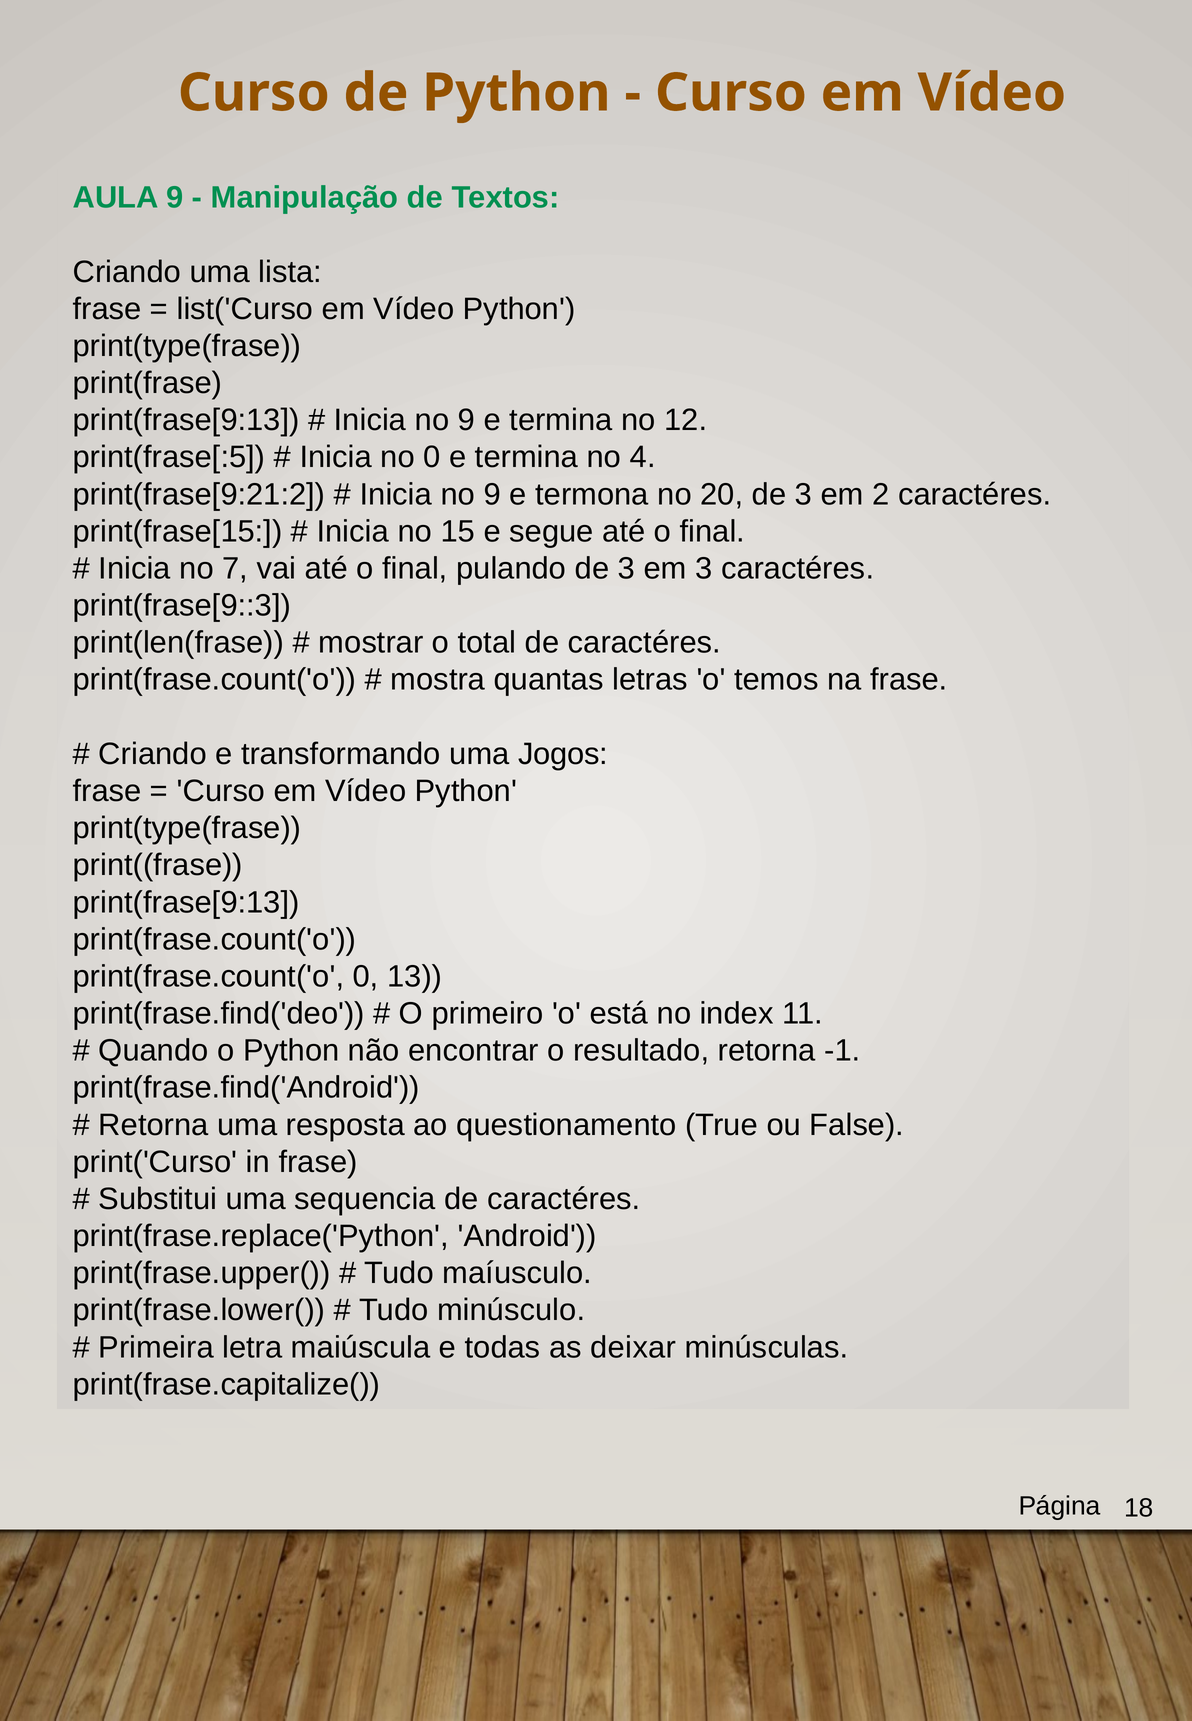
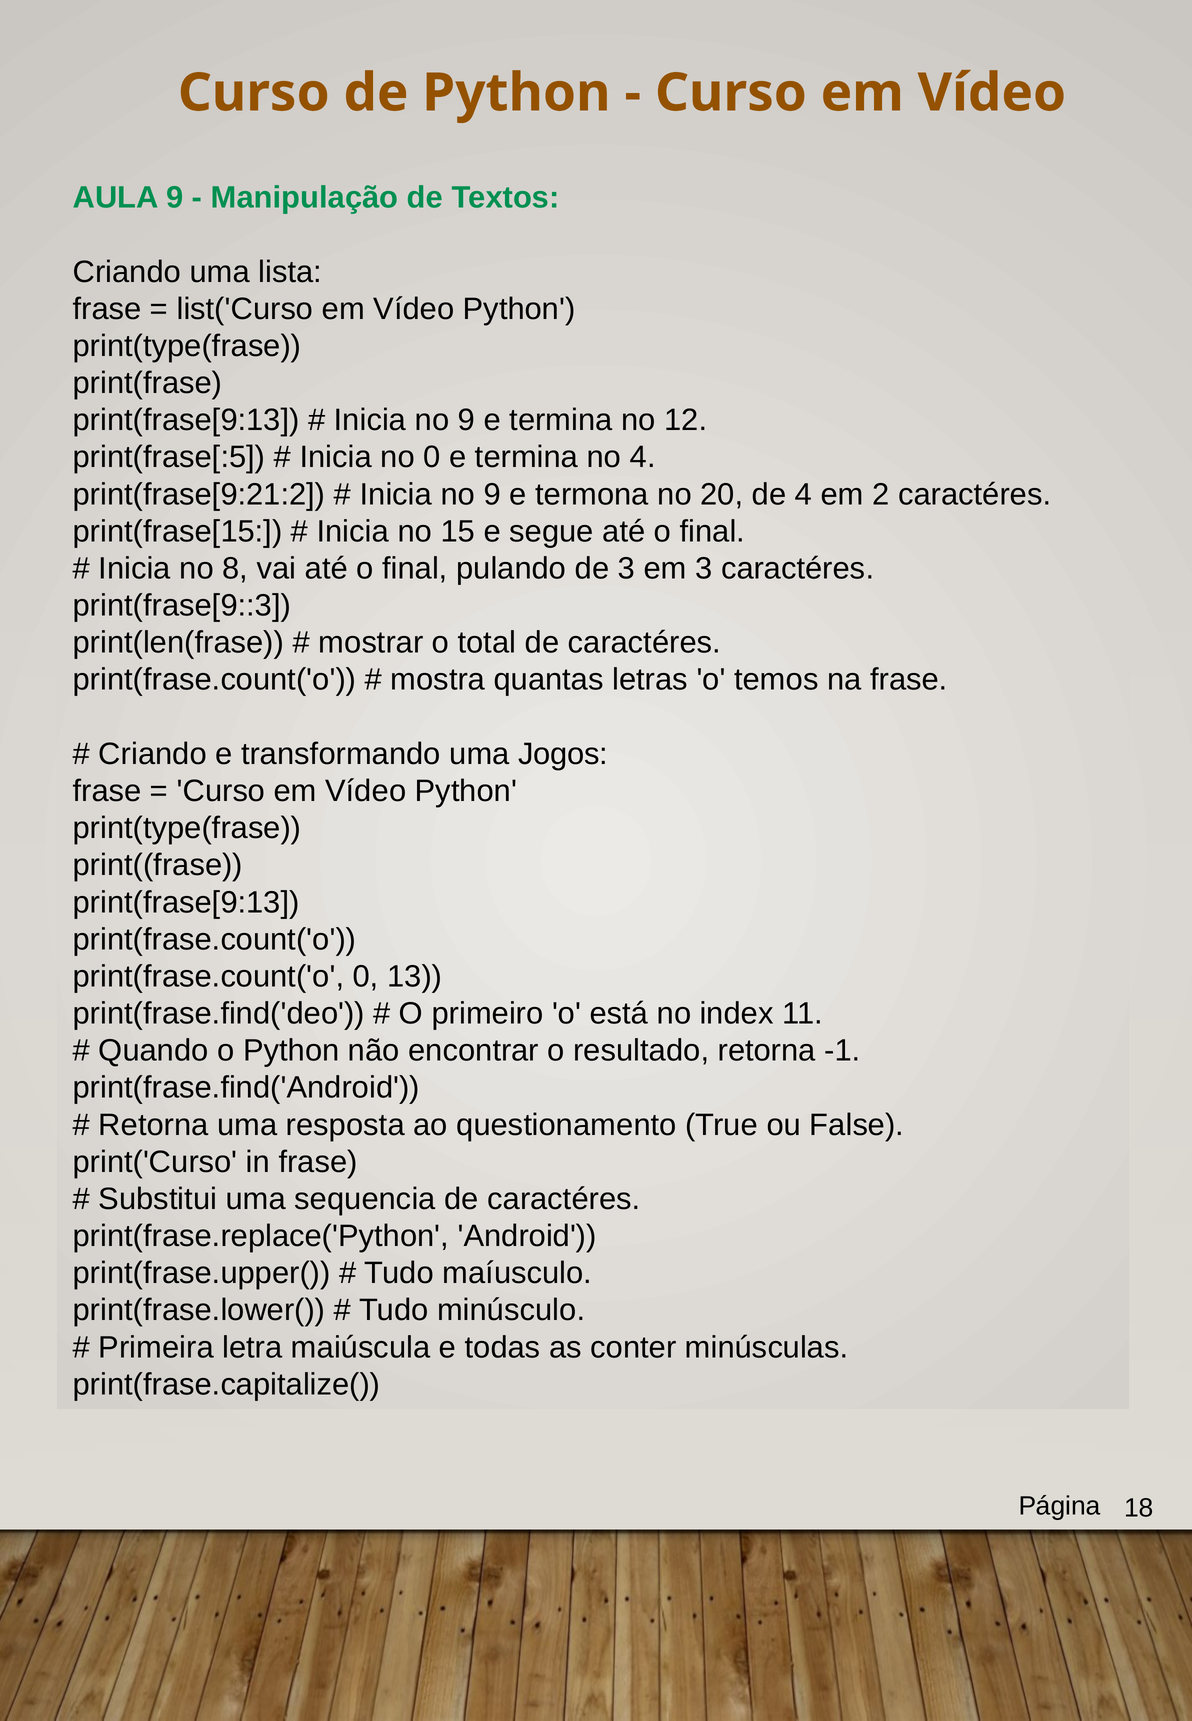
20 de 3: 3 -> 4 (803, 495)
7: 7 -> 8 (235, 569)
deixar: deixar -> conter (633, 1348)
